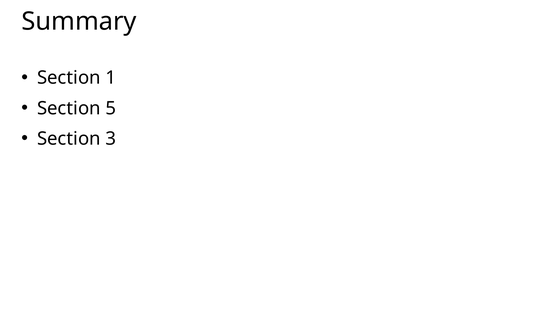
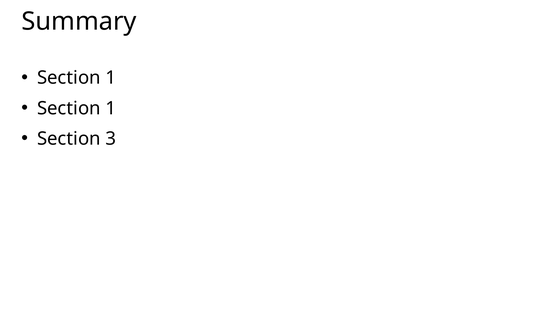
5: 5 -> 1 (111, 108)
